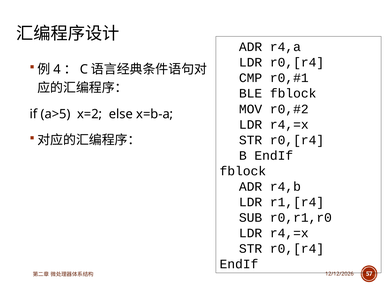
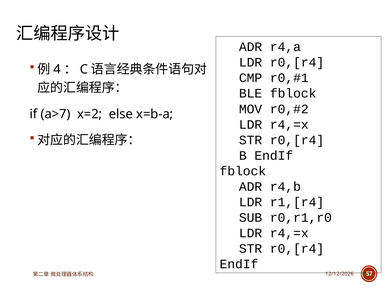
a>5: a>5 -> a>7 (56, 114)
